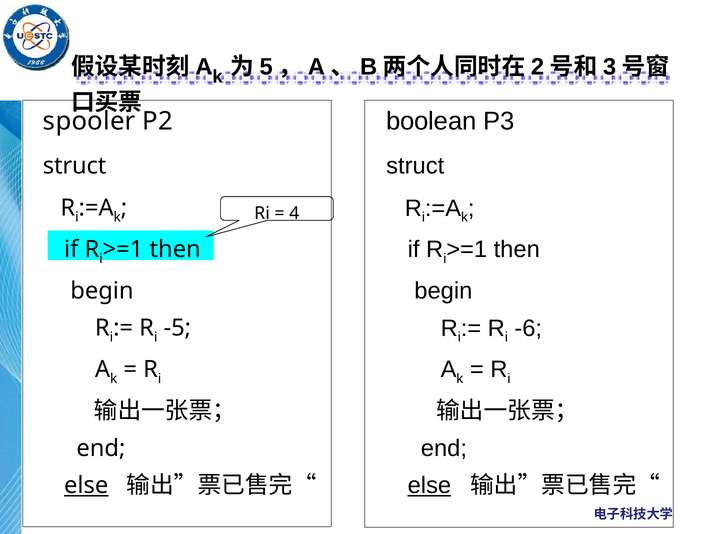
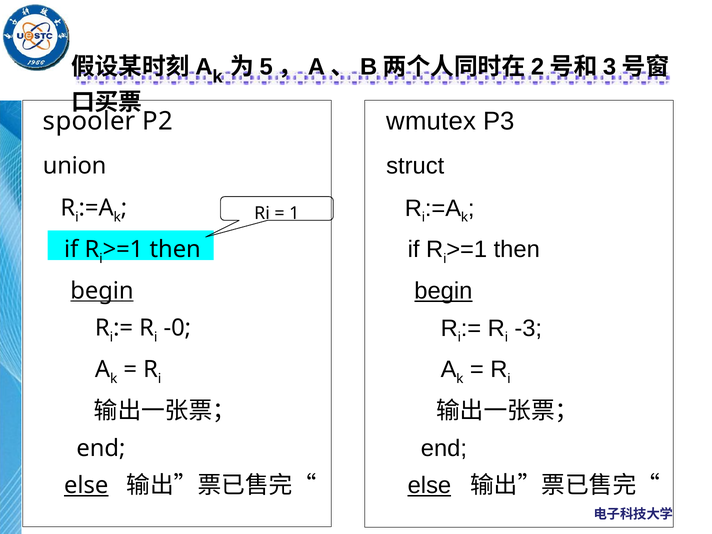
boolean: boolean -> wmutex (431, 121)
struct: struct -> union (75, 166)
4: 4 -> 1 (294, 213)
begin underline: none -> present (443, 291)
begin underline: none -> present (102, 291)
-6: -6 -> -3 (528, 328)
-5: -5 -> -0 (177, 328)
